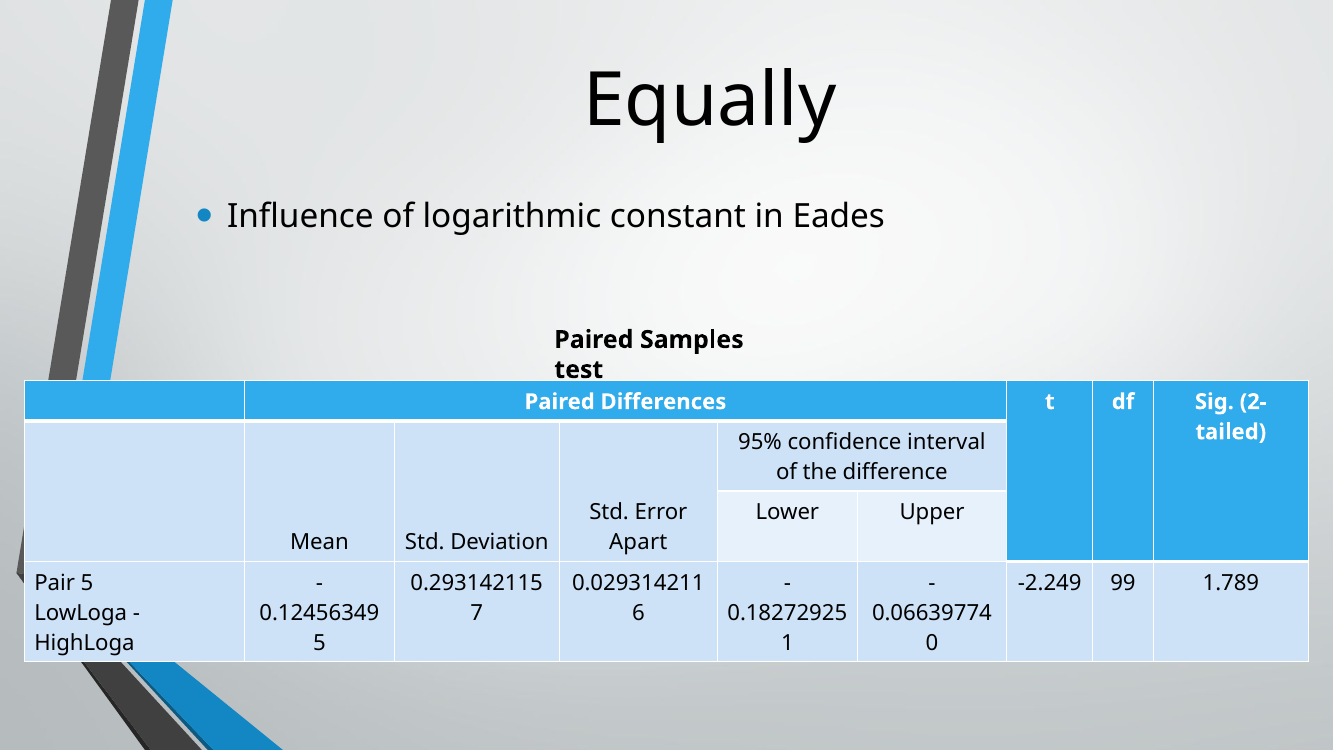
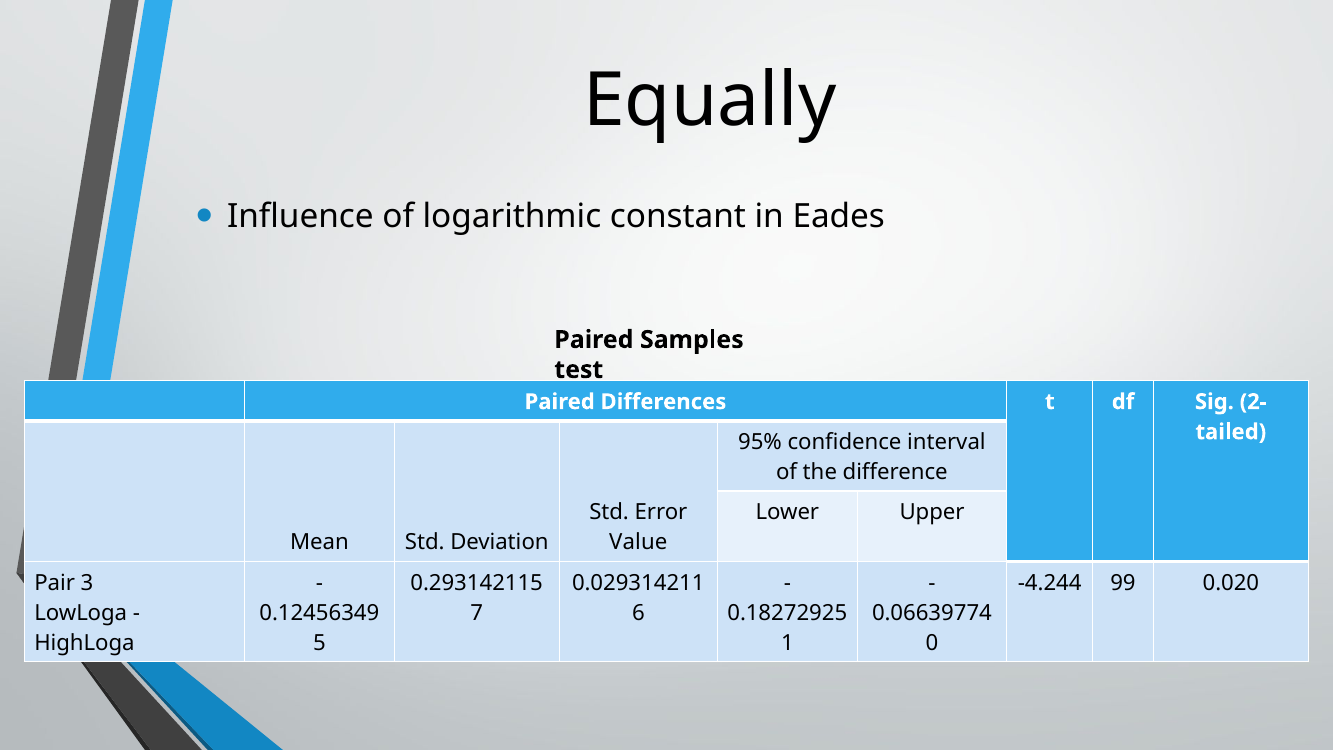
Apart: Apart -> Value (638, 542)
Pair 5: 5 -> 3 (87, 583)
-2.249: -2.249 -> -4.244 (1050, 583)
1.789: 1.789 -> 0.020 (1231, 583)
